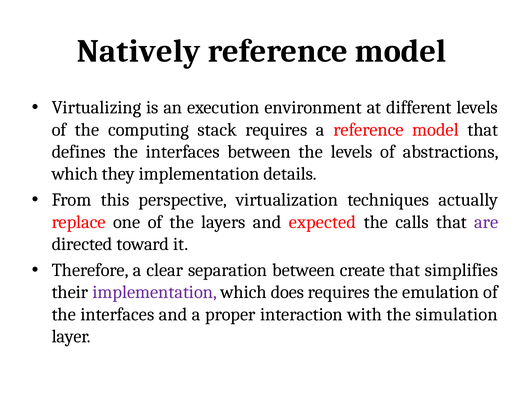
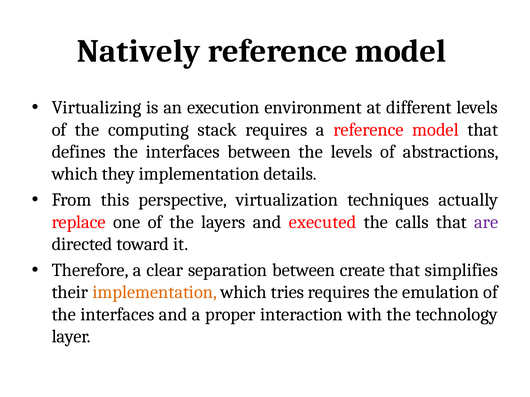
expected: expected -> executed (323, 222)
implementation colour: purple -> orange (155, 293)
does: does -> tries (287, 293)
simulation: simulation -> technology (457, 315)
